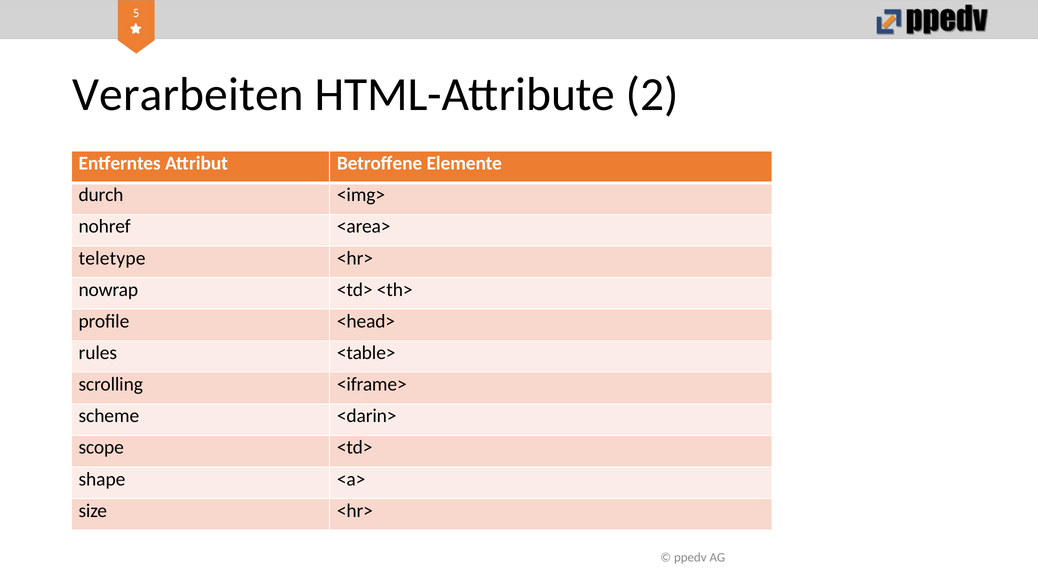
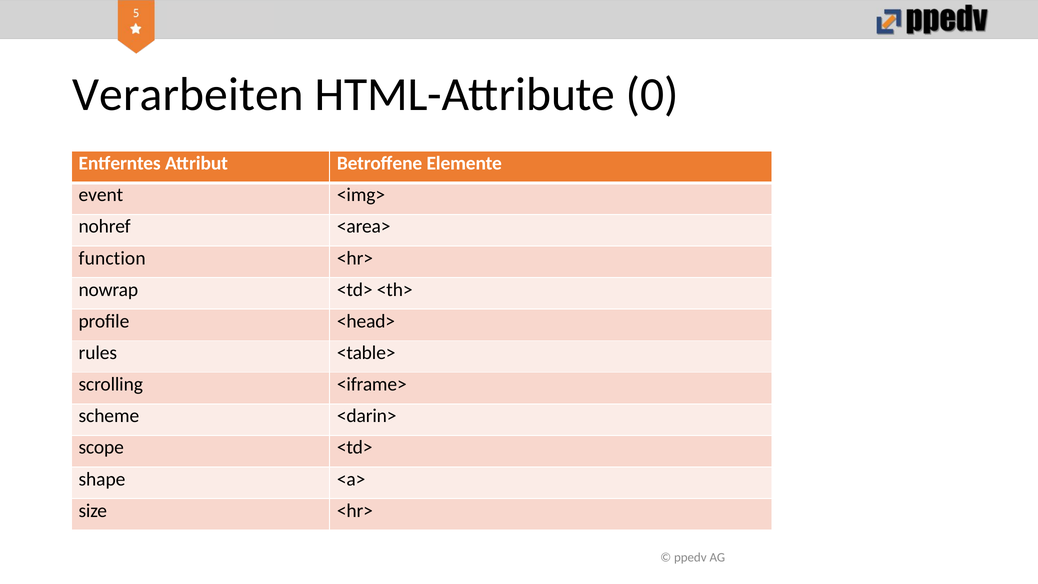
2: 2 -> 0 (652, 95)
durch: durch -> event (101, 195)
teletype: teletype -> function (112, 258)
